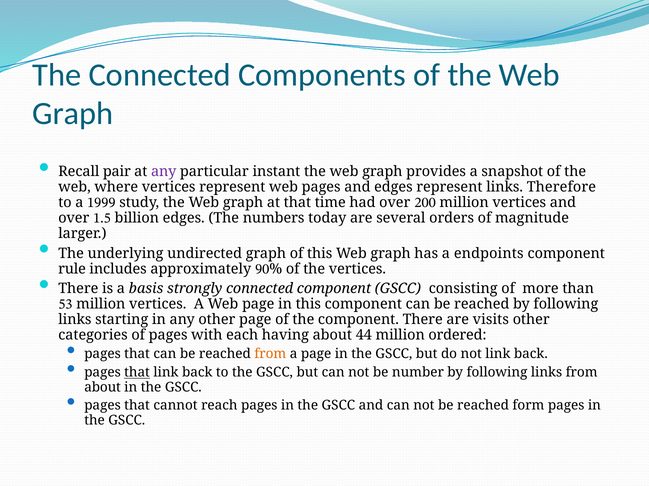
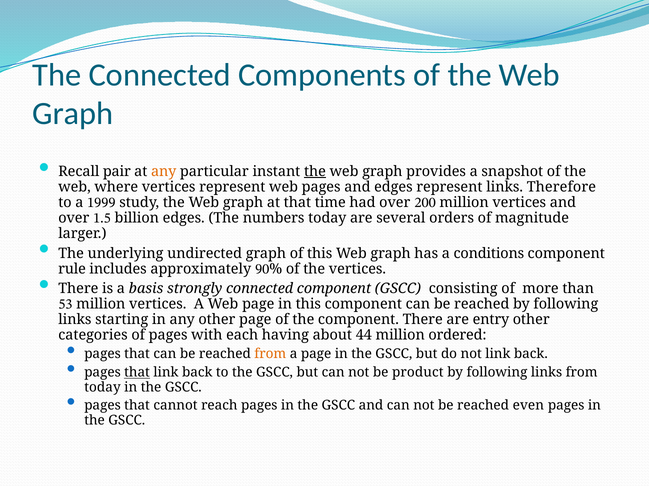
any colour: purple -> orange (164, 172)
the underline: none -> present (315, 172)
endpoints: endpoints -> conditions (489, 254)
visits: visits -> entry (491, 320)
number: number -> product (418, 373)
about: about -> today (102, 388)
form: form -> even (528, 406)
